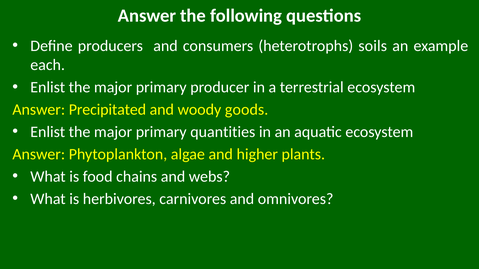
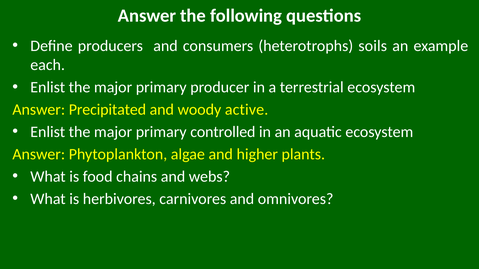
goods: goods -> active (247, 110)
quantities: quantities -> controlled (223, 132)
